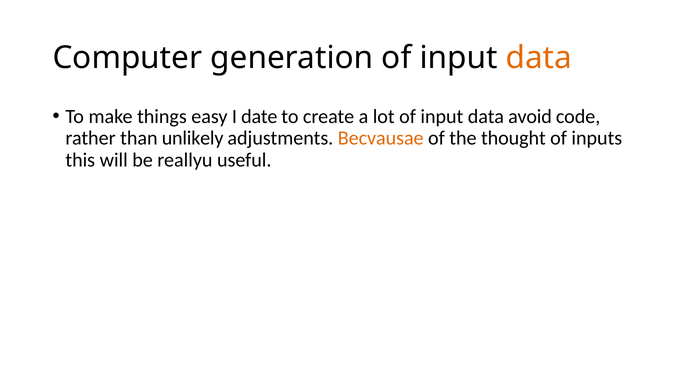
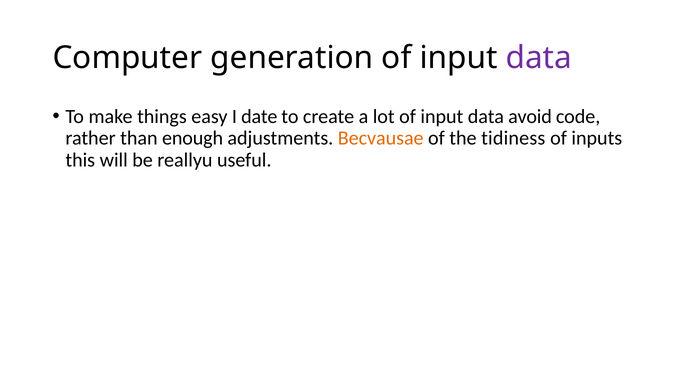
data colour: orange -> purple (539, 58)
unlikely: unlikely -> enough (193, 138)
thought: thought -> tidiness (513, 138)
